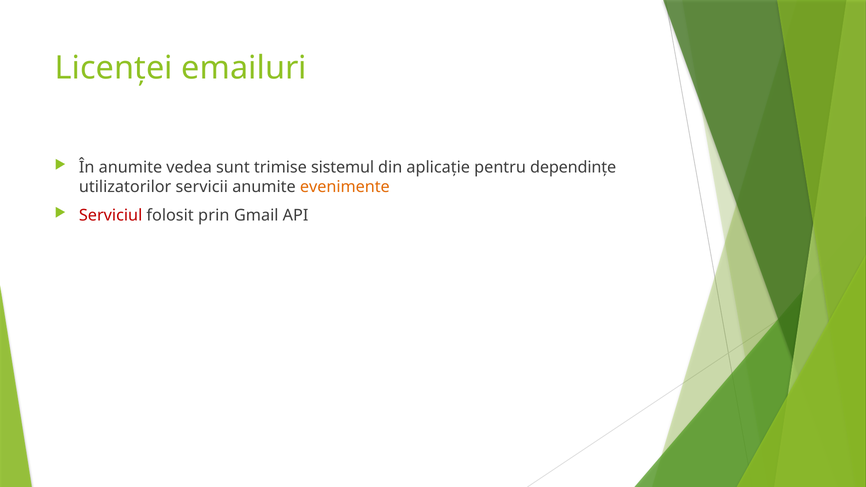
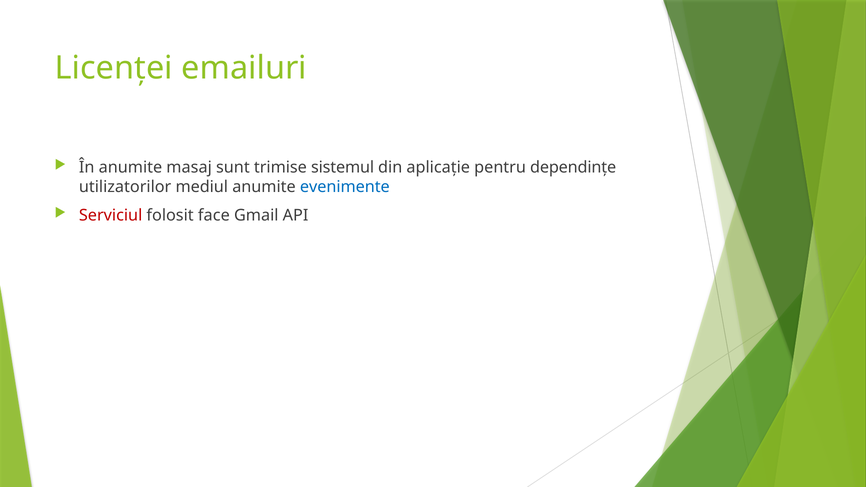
vedea: vedea -> masaj (189, 168)
servicii: servicii -> mediul (202, 187)
evenimente colour: orange -> blue (345, 187)
prin: prin -> face (214, 216)
